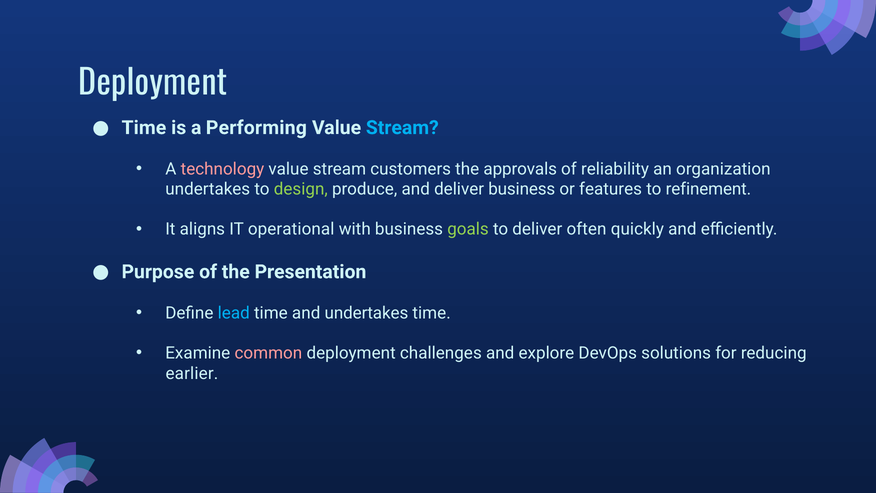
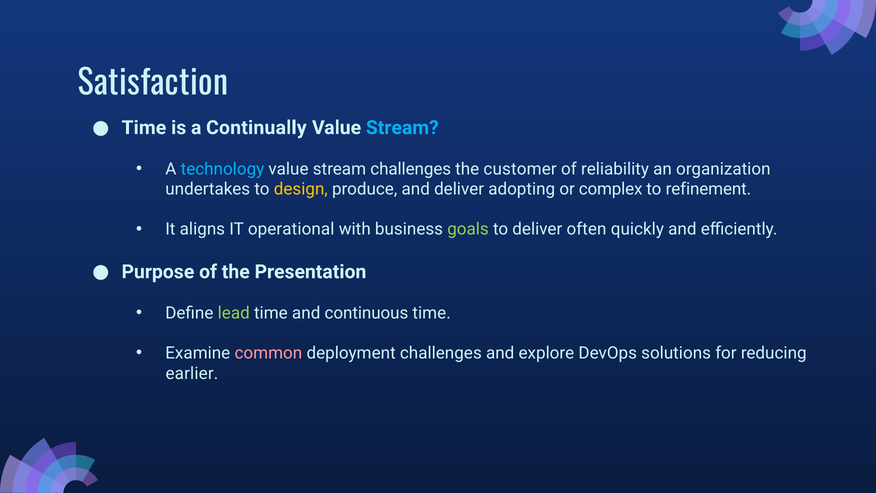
Deployment: Deployment -> Satisfaction (153, 83)
Performing: Performing -> Continually (256, 128)
technology colour: pink -> light blue (222, 169)
stream customers: customers -> challenges (411, 169)
approvals: approvals -> customer (520, 169)
design colour: light green -> yellow (301, 189)
deliver business: business -> adopting (522, 189)
features: features -> complex (611, 189)
lead colour: light blue -> light green (234, 313)
and undertakes: undertakes -> continuous (366, 313)
